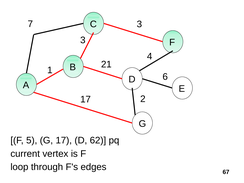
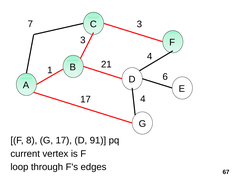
17 2: 2 -> 4 (143, 99)
5: 5 -> 8 (32, 140)
62: 62 -> 91 (98, 140)
